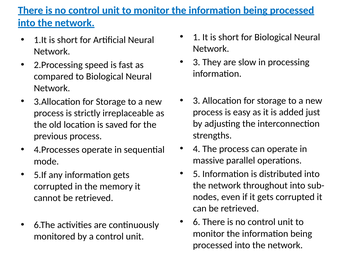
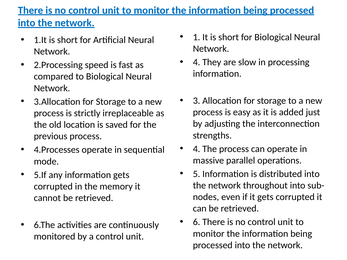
3: 3 -> 4 (197, 62)
